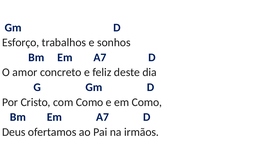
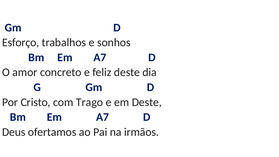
com Como: Como -> Trago (90, 102)
em Como: Como -> Deste (147, 102)
